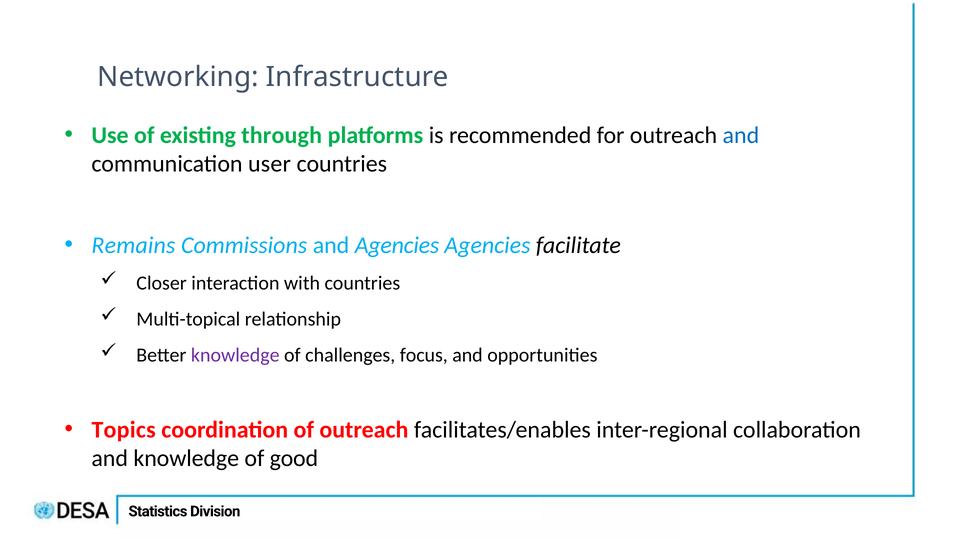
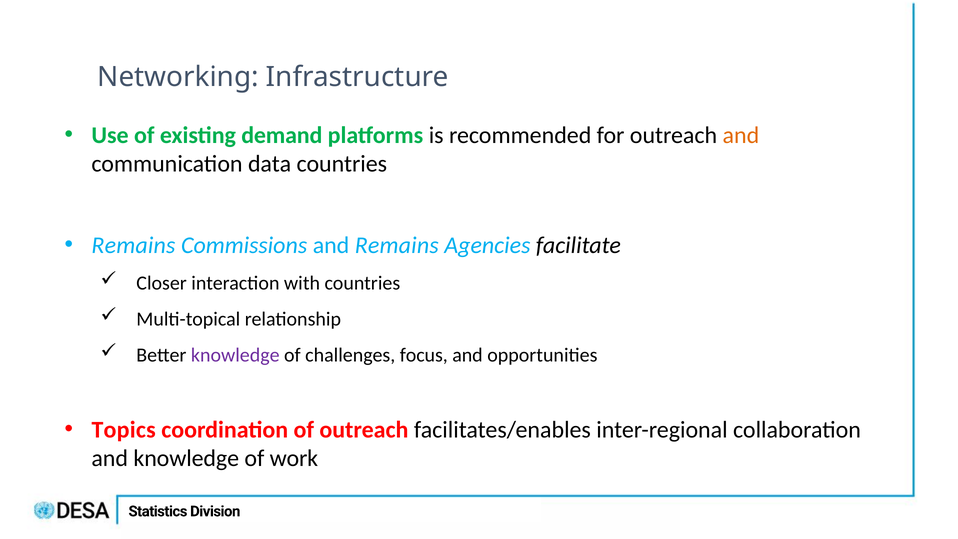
through: through -> demand (282, 135)
and colour: blue -> orange (741, 135)
user: user -> data (270, 164)
and Agencies: Agencies -> Remains (397, 245)
good: good -> work (294, 458)
